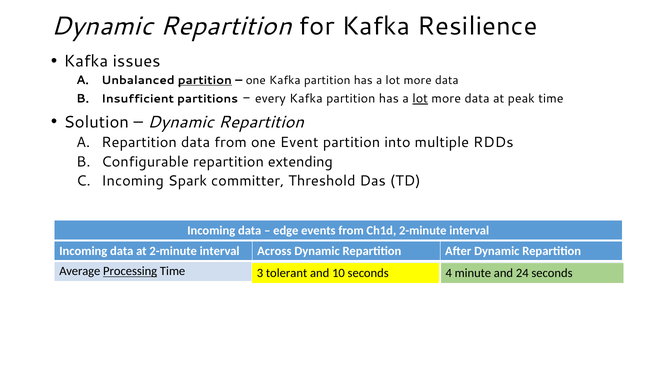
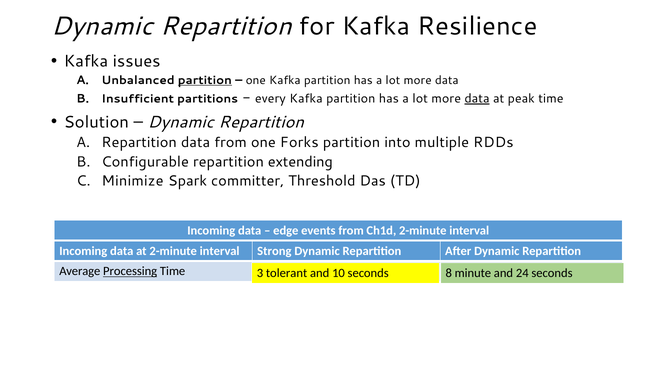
lot underline: present -> none (420, 99)
data underline: none -> present (477, 99)
Event: Event -> Forks (299, 142)
Incoming: Incoming -> Minimize (133, 181)
Across: Across -> Strong (274, 251)
4: 4 -> 8 (449, 273)
